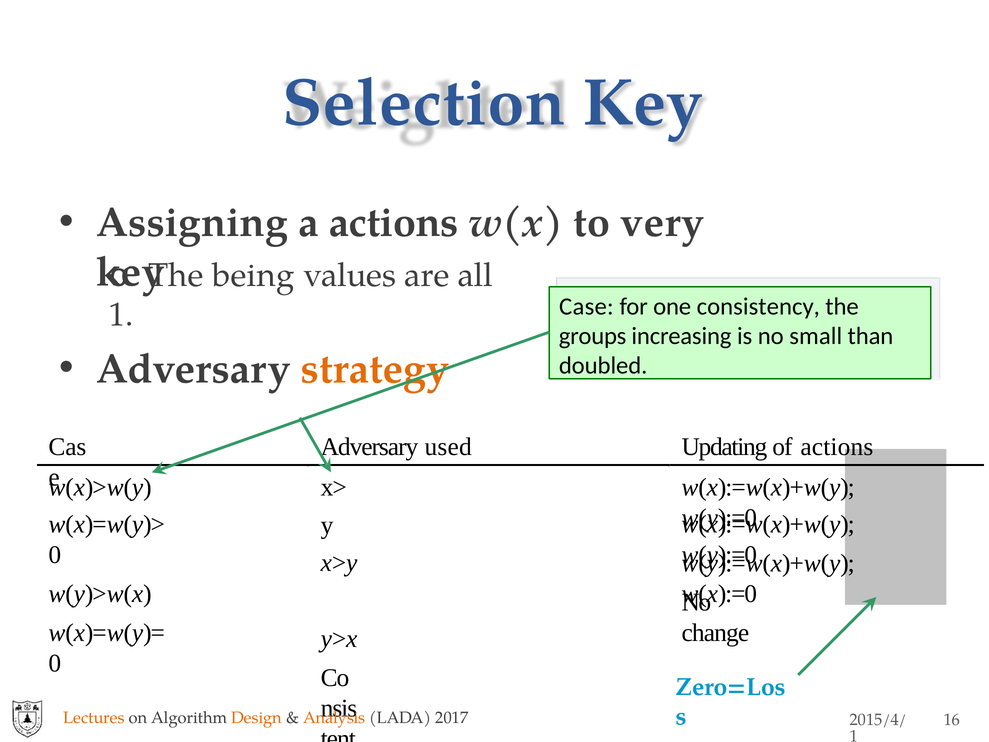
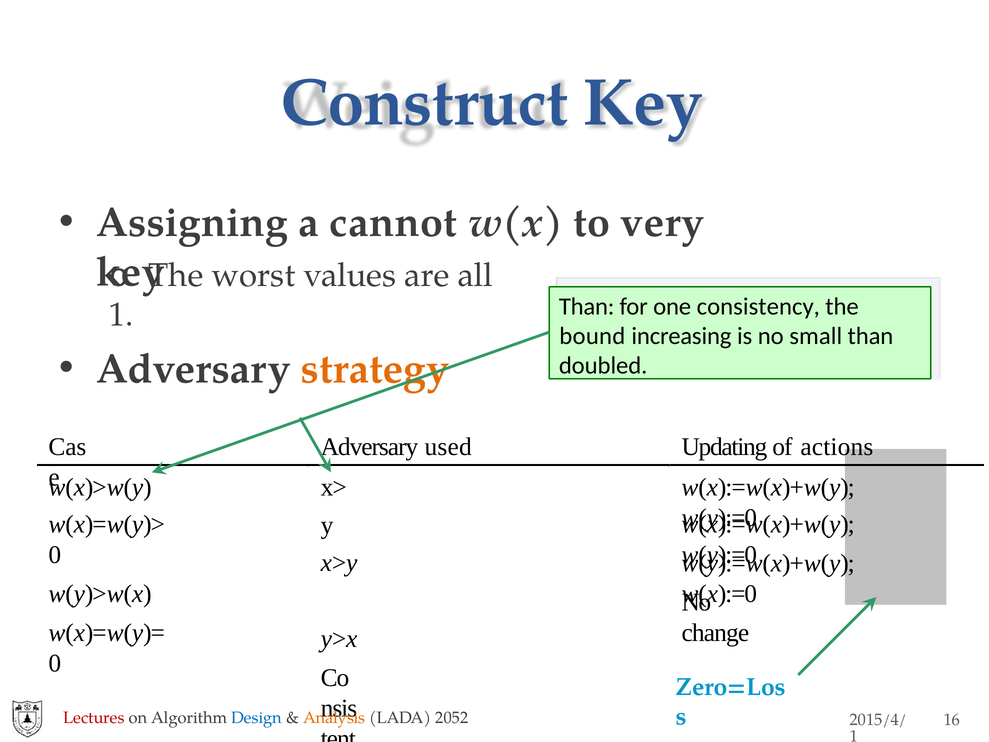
Selection: Selection -> Construct (424, 103)
a actions: actions -> cannot (393, 223)
being: being -> worst (253, 275)
Case: Case -> Than (587, 306)
groups: groups -> bound (592, 336)
Lectures colour: orange -> red (94, 718)
Design colour: orange -> blue (257, 718)
2017: 2017 -> 2052 (452, 718)
